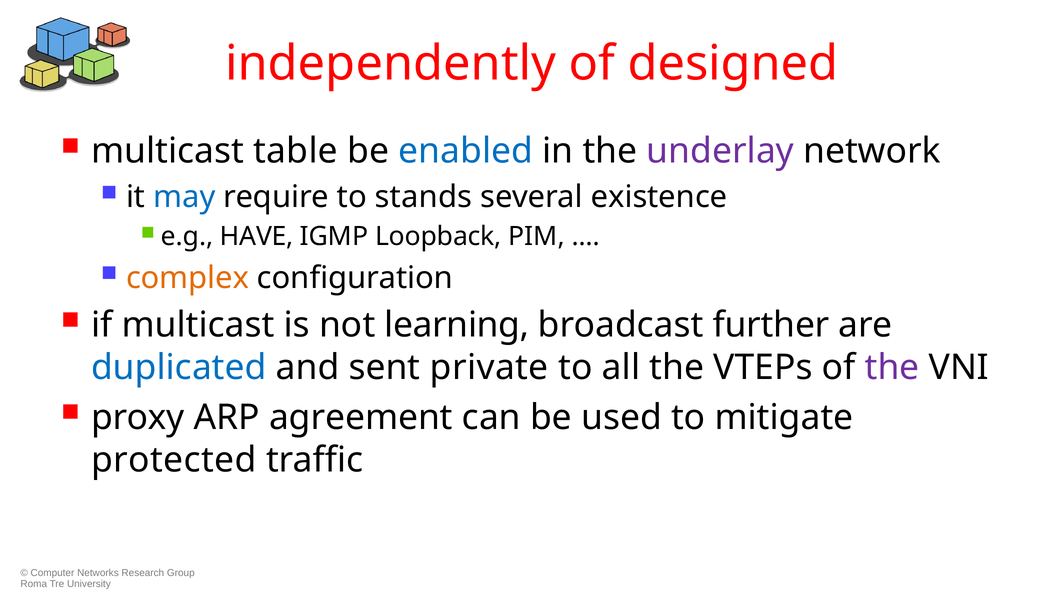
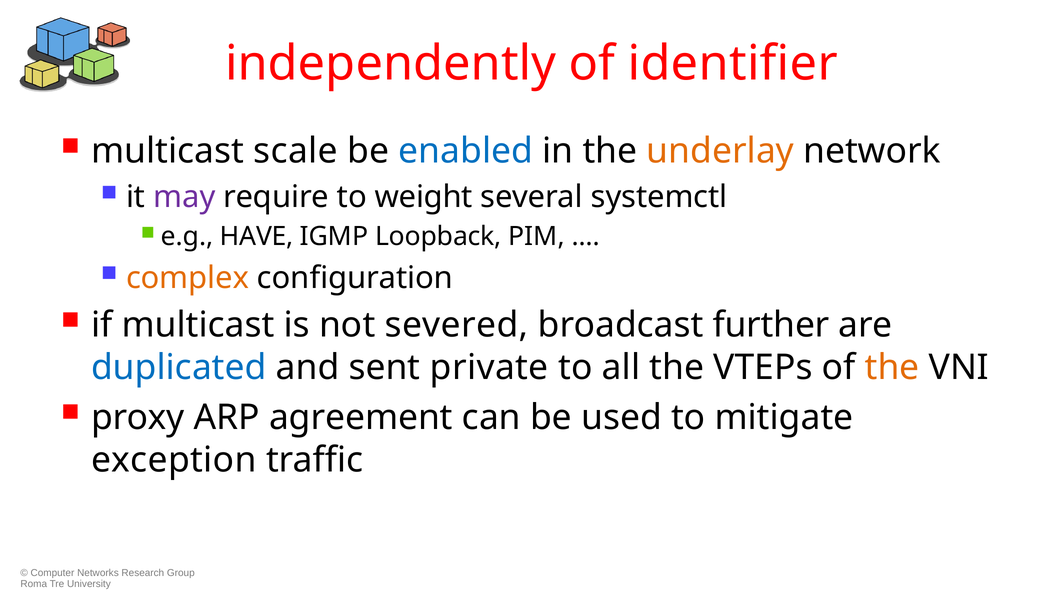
designed: designed -> identifier (733, 63)
table: table -> scale (296, 151)
underlay colour: purple -> orange (720, 151)
may colour: blue -> purple (184, 197)
stands: stands -> weight (424, 197)
existence: existence -> systemctl (659, 197)
learning: learning -> severed (456, 325)
the colour: purple -> orange (892, 367)
protected: protected -> exception (174, 460)
